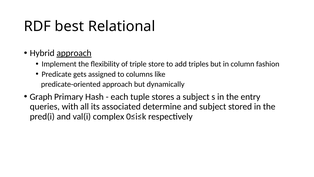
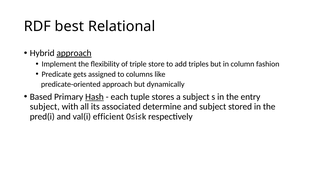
Graph: Graph -> Based (41, 97)
Hash underline: none -> present (94, 97)
queries: queries -> subject (45, 106)
complex: complex -> efficient (108, 116)
